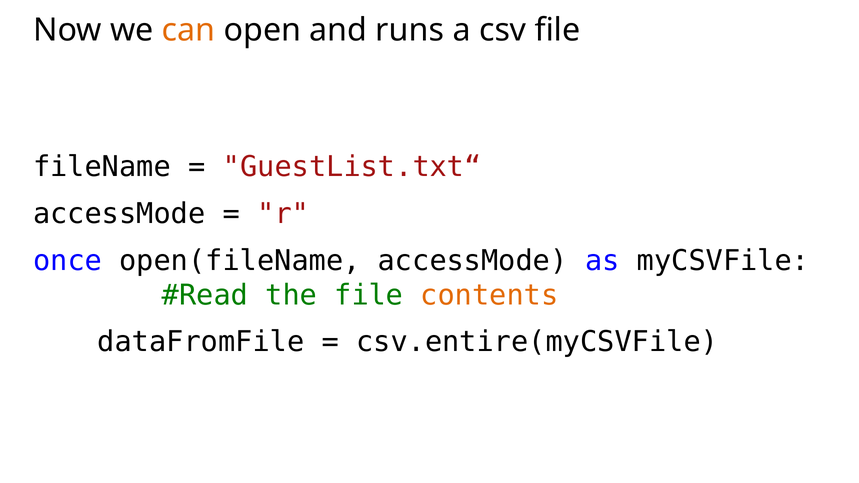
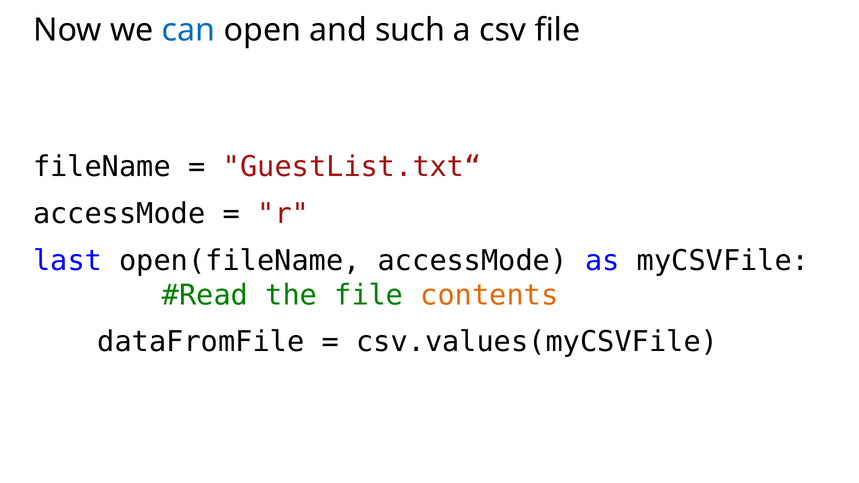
can colour: orange -> blue (189, 30)
runs: runs -> such (410, 30)
once: once -> last (68, 261)
csv.entire(myCSVFile: csv.entire(myCSVFile -> csv.values(myCSVFile (537, 342)
